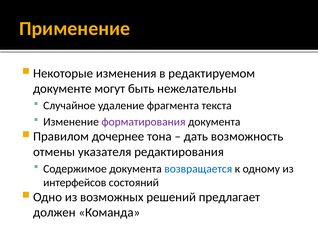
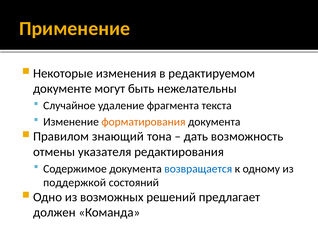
форматирования colour: purple -> orange (143, 122)
дочернее: дочернее -> знающий (118, 137)
интерфейсов: интерфейсов -> поддержкой (75, 183)
